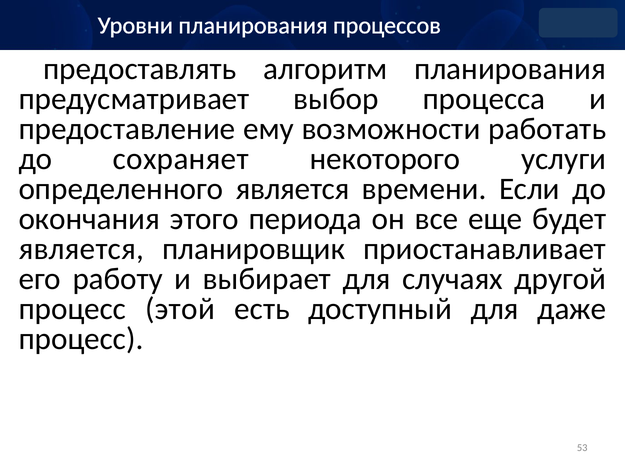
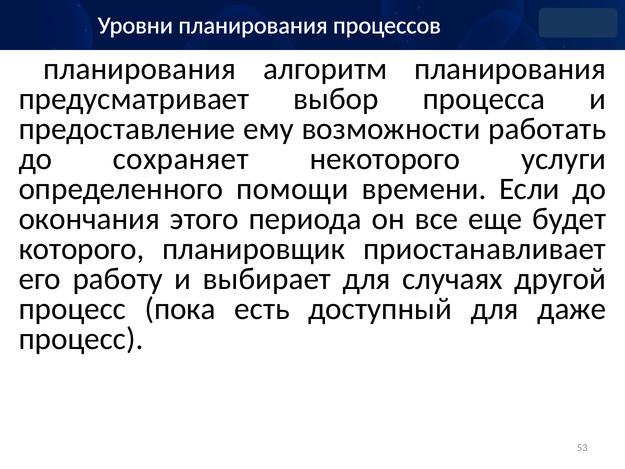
предоставлять: предоставлять -> планирования (140, 69)
определенного является: является -> помощи (292, 189)
является: является -> которого (81, 249)
этой: этой -> пока (180, 309)
